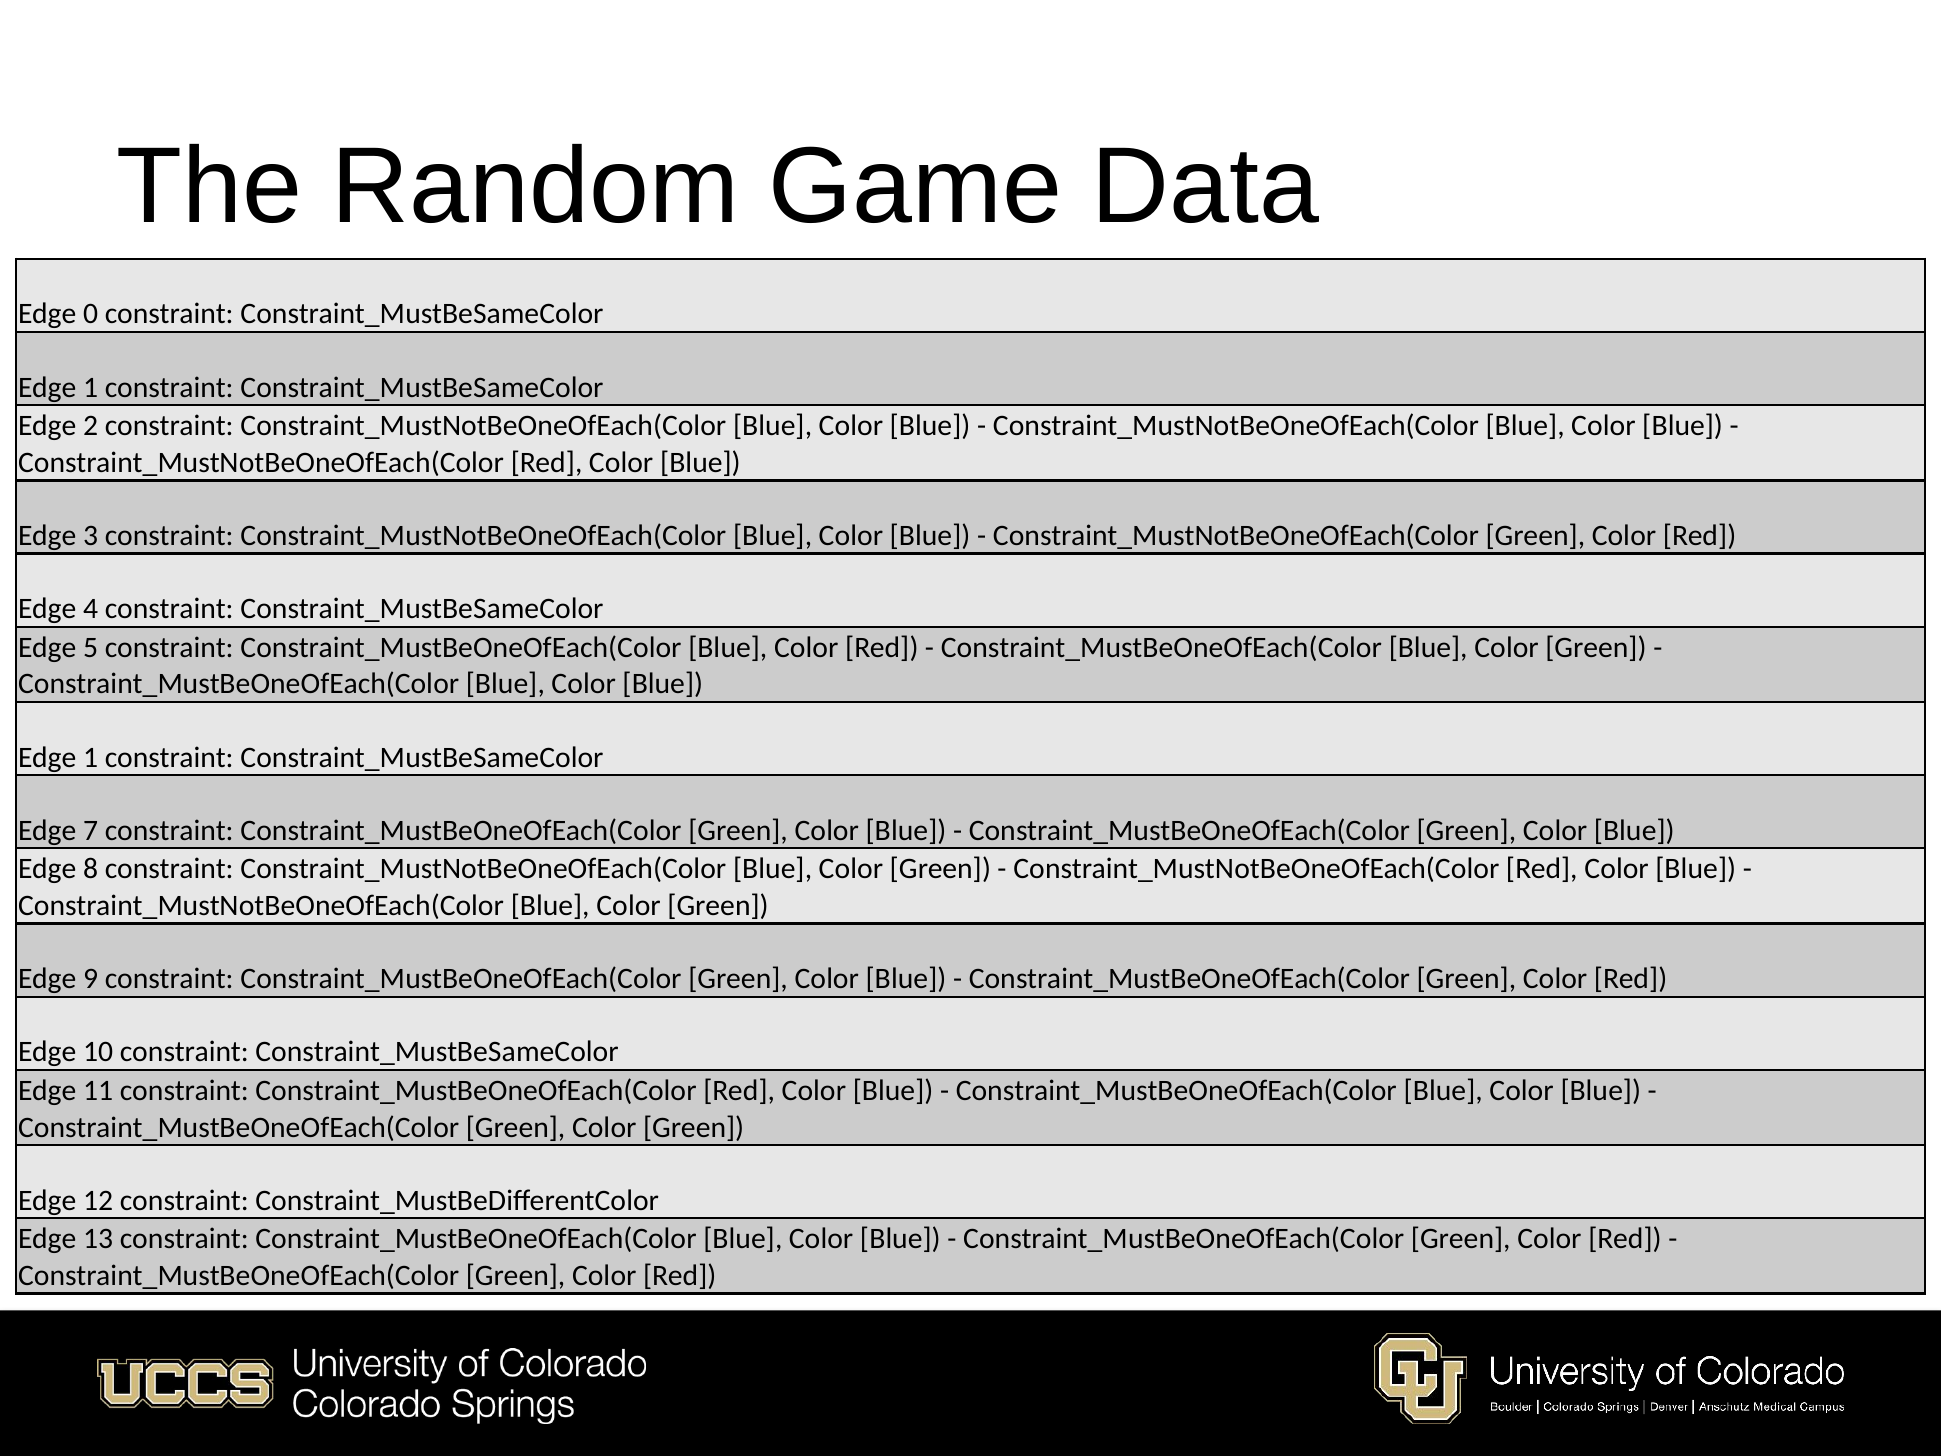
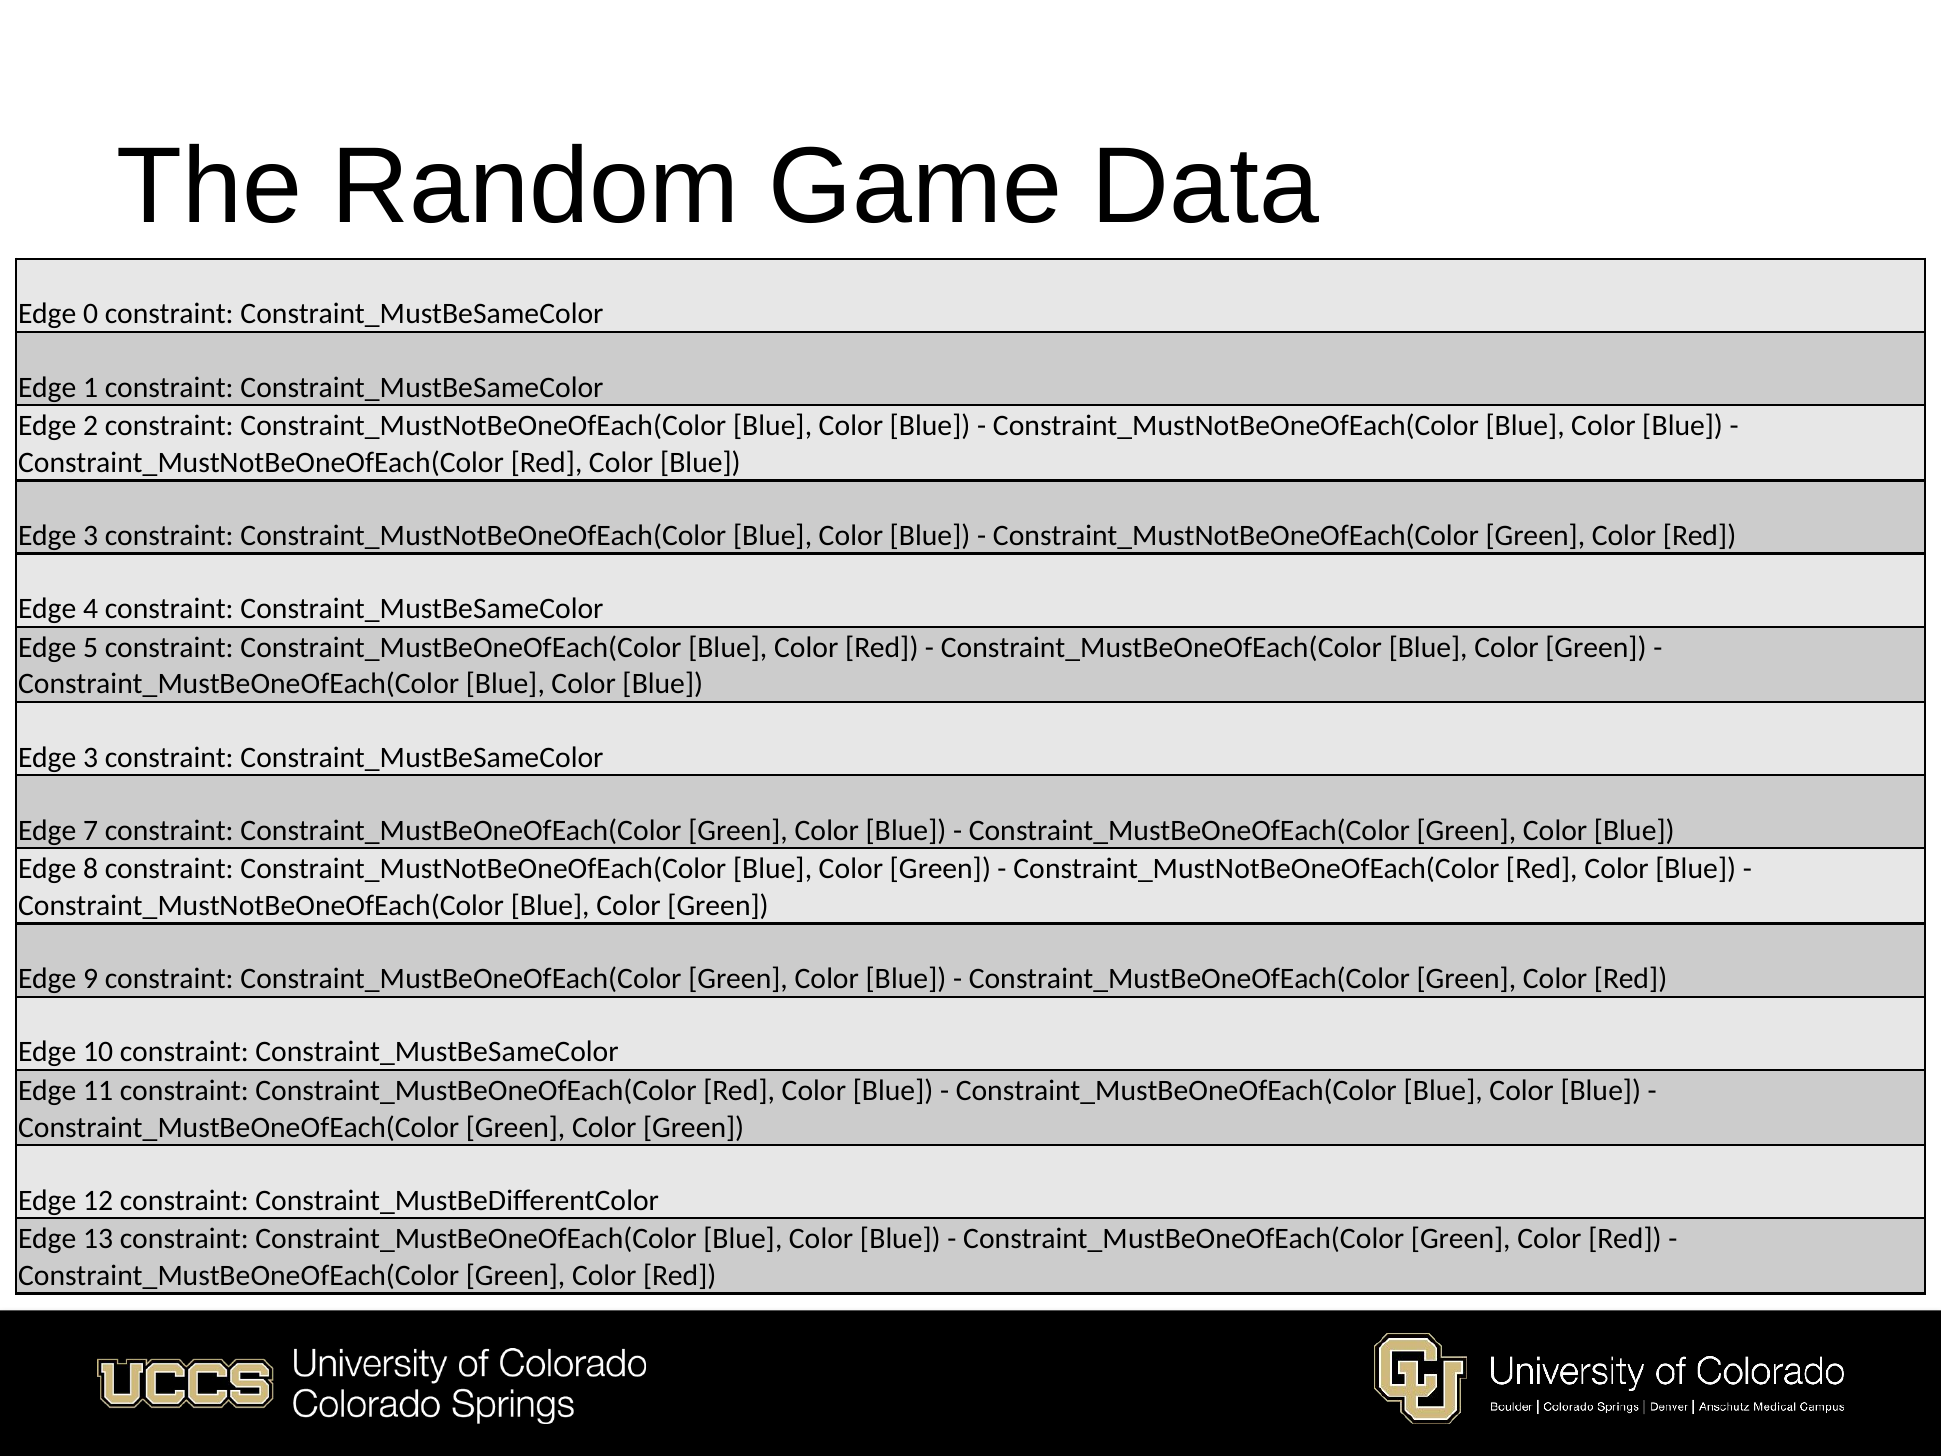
1: 1 -> 3 (91, 757)
